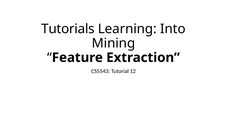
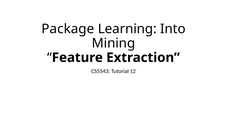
Tutorials: Tutorials -> Package (68, 29)
